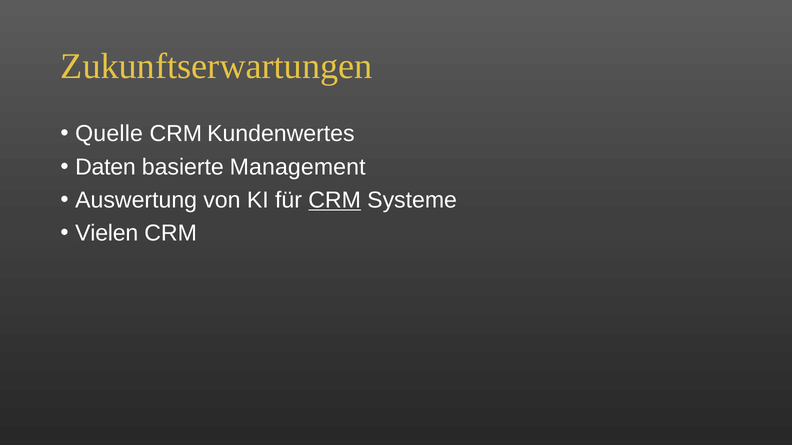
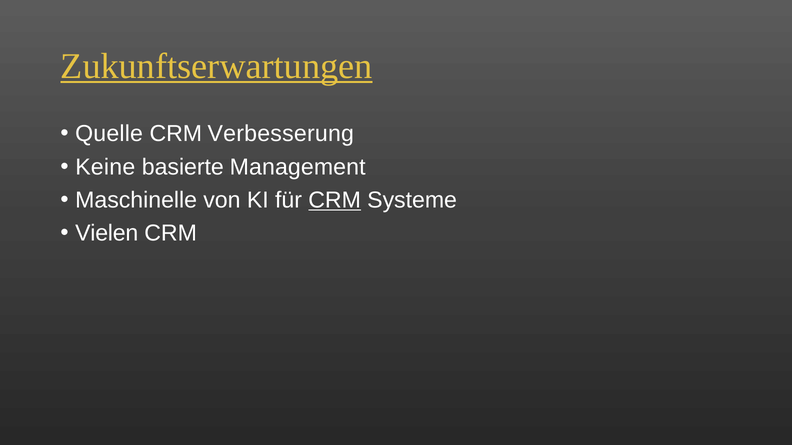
Zukunftserwartungen underline: none -> present (216, 67)
Kundenwertes: Kundenwertes -> Verbesserung (281, 134)
Daten: Daten -> Keine (105, 167)
Auswertung: Auswertung -> Maschinelle (136, 200)
